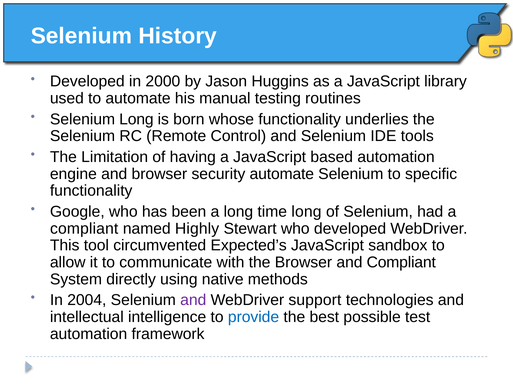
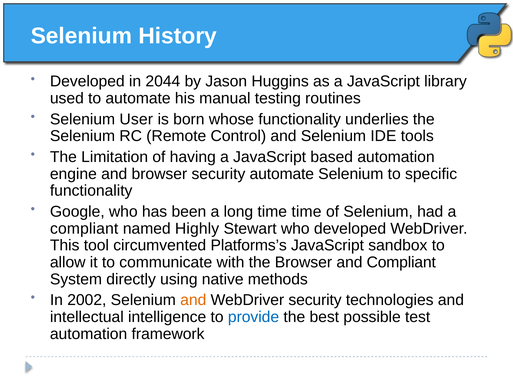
2000: 2000 -> 2044 (163, 81)
Selenium Long: Long -> User (136, 119)
time long: long -> time (306, 211)
Expected’s: Expected’s -> Platforms’s (249, 245)
2004: 2004 -> 2002 (87, 300)
and colour: purple -> orange (193, 300)
WebDriver support: support -> security (315, 300)
